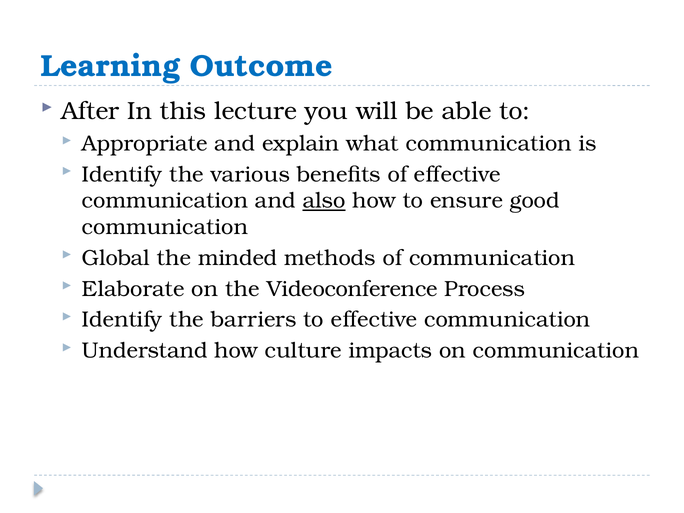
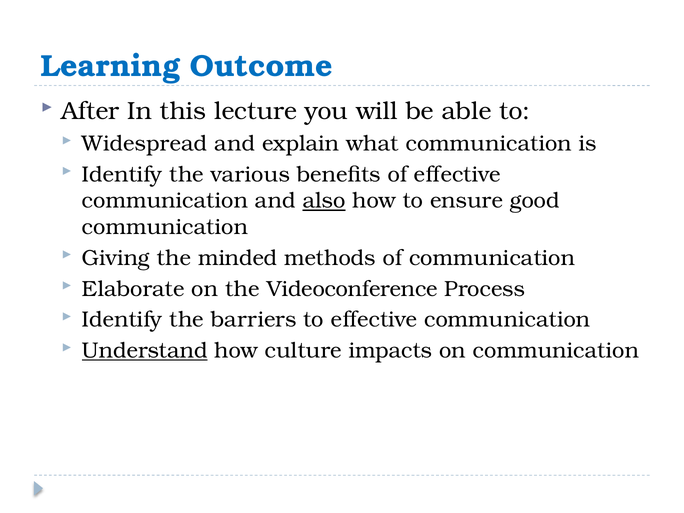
Appropriate: Appropriate -> Widespread (145, 144)
Global: Global -> Giving (116, 258)
Understand underline: none -> present (145, 351)
